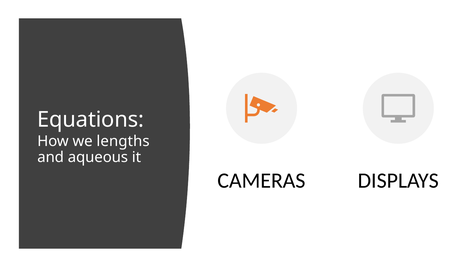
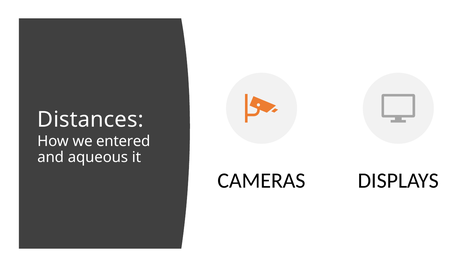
Equations: Equations -> Distances (90, 119)
lengths: lengths -> entered (123, 141)
